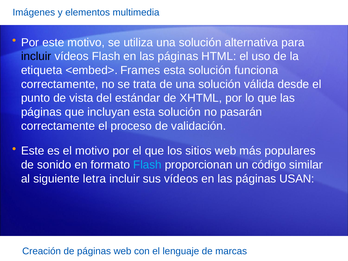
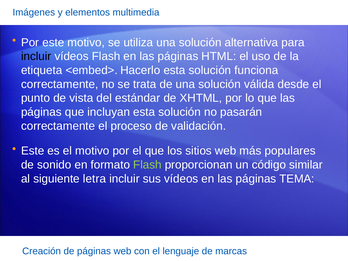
Frames: Frames -> Hacerlo (140, 70)
Flash colour: light blue -> light green (147, 165)
USAN: USAN -> TEMA (297, 179)
